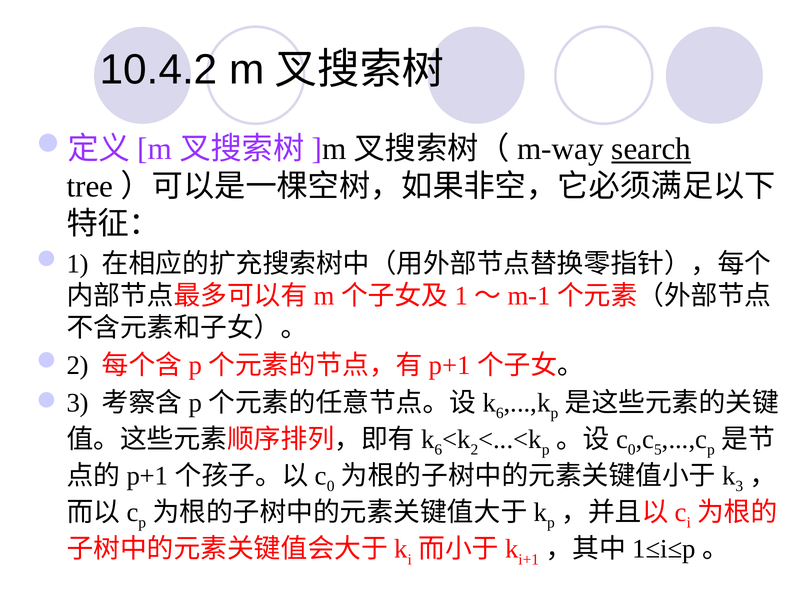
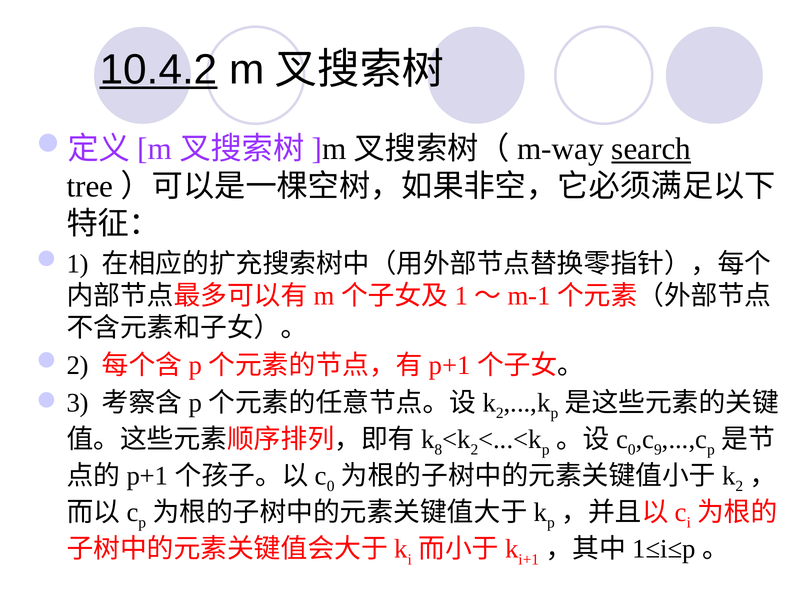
10.4.2 underline: none -> present (159, 70)
6: 6 -> 2 (500, 413)
6: 6 -> 8 (438, 450)
5: 5 -> 9 (658, 450)
3: 3 -> 2 (739, 487)
